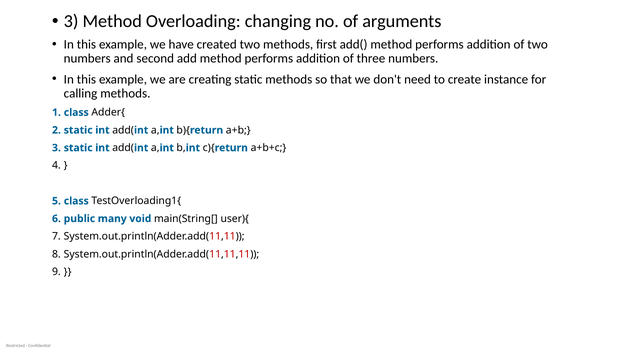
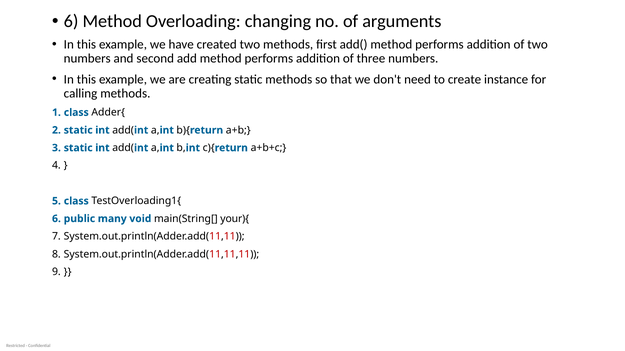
3: 3 -> 6 (71, 21)
user){: user){ -> your){ (235, 219)
